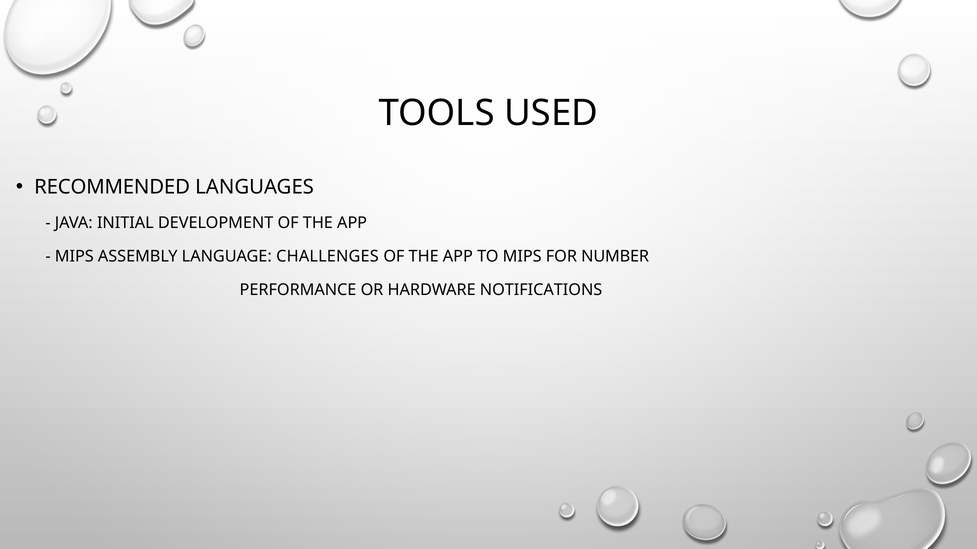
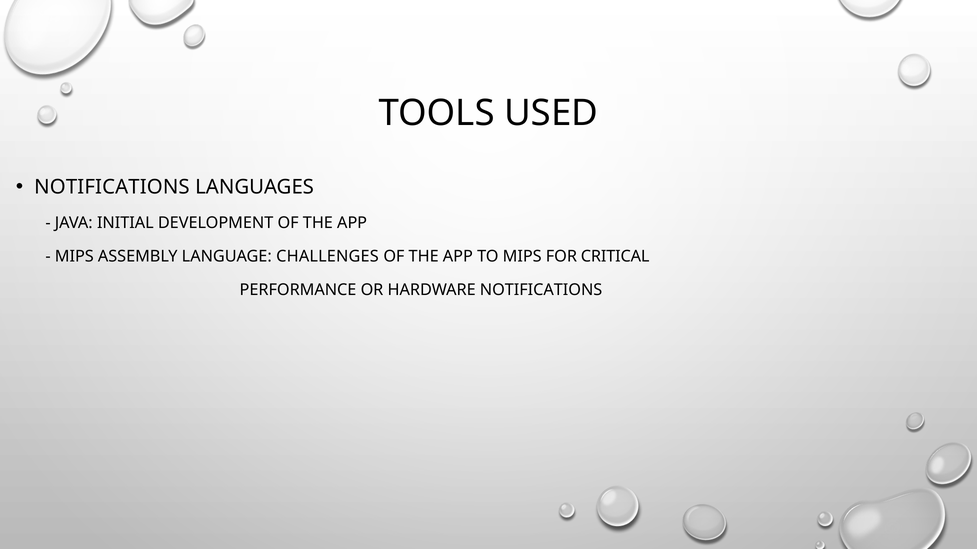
RECOMMENDED: RECOMMENDED -> NOTIFICATIONS (112, 187)
NUMBER: NUMBER -> CRITICAL (615, 257)
